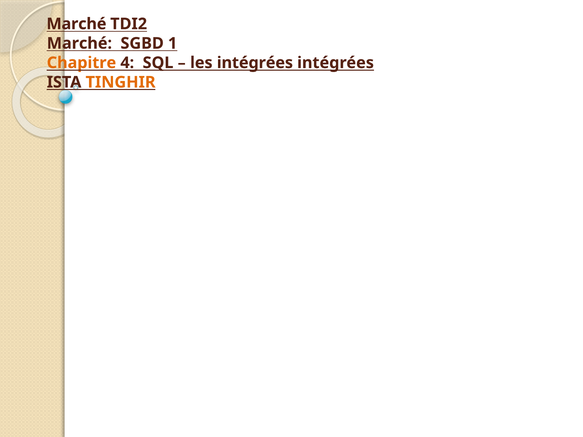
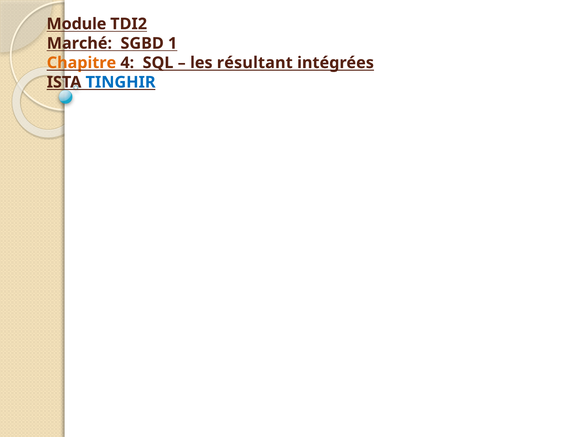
Marché: Marché -> Module (76, 24)
les intégrées: intégrées -> résultant (255, 63)
TINGHIR colour: orange -> blue (121, 82)
